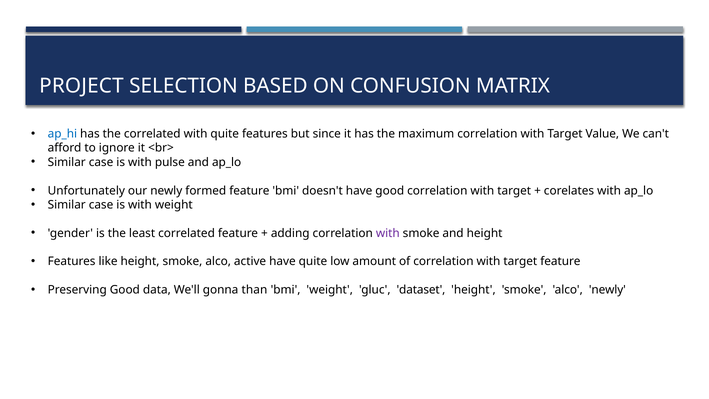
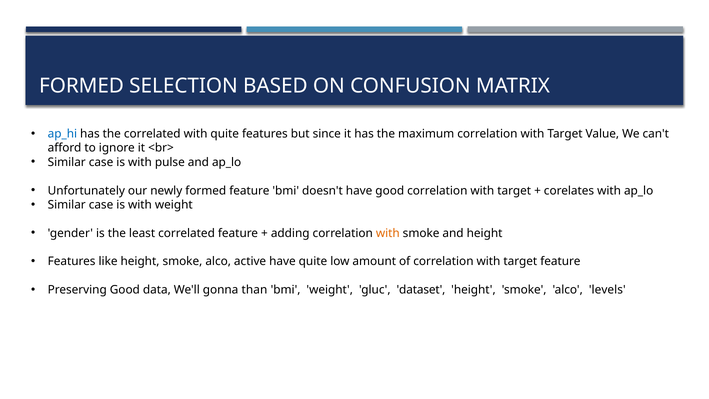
PROJECT: PROJECT -> FORMED (82, 86)
with colour: purple -> orange (388, 233)
alco newly: newly -> levels (607, 290)
